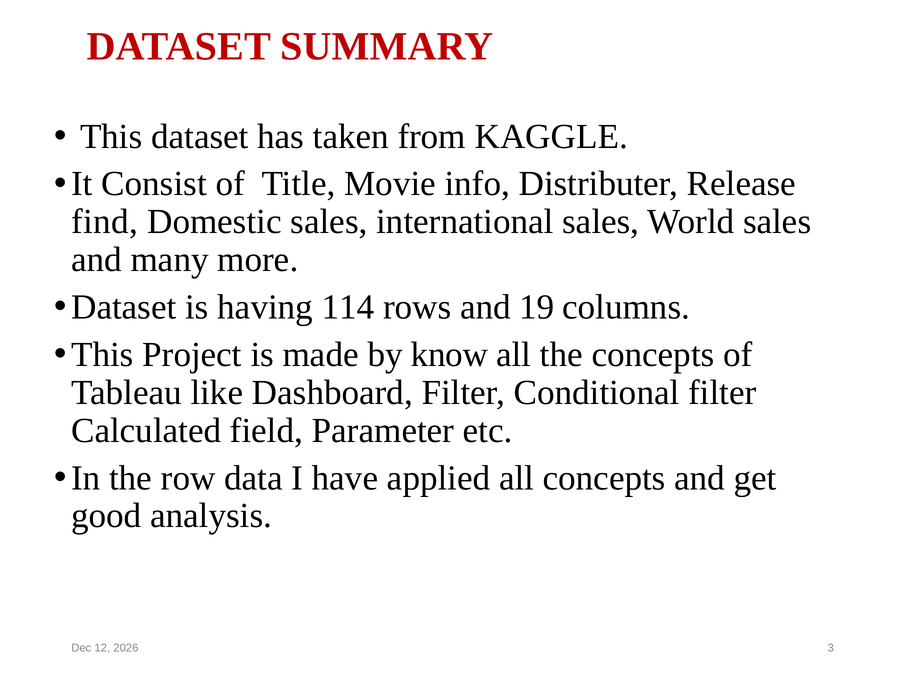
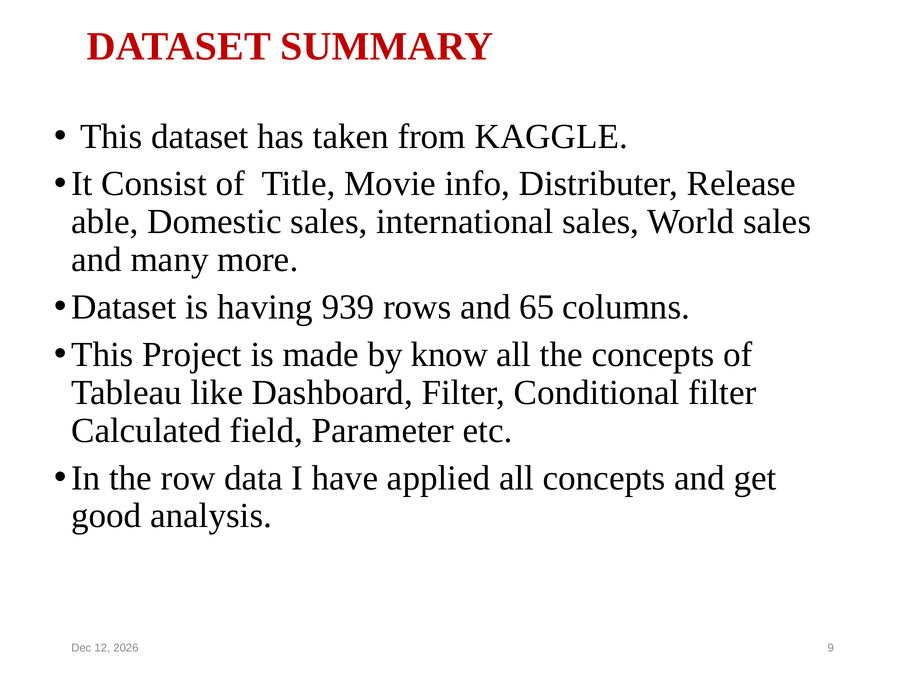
find: find -> able (105, 222)
114: 114 -> 939 (348, 307)
19: 19 -> 65 (537, 307)
3: 3 -> 9 (831, 648)
